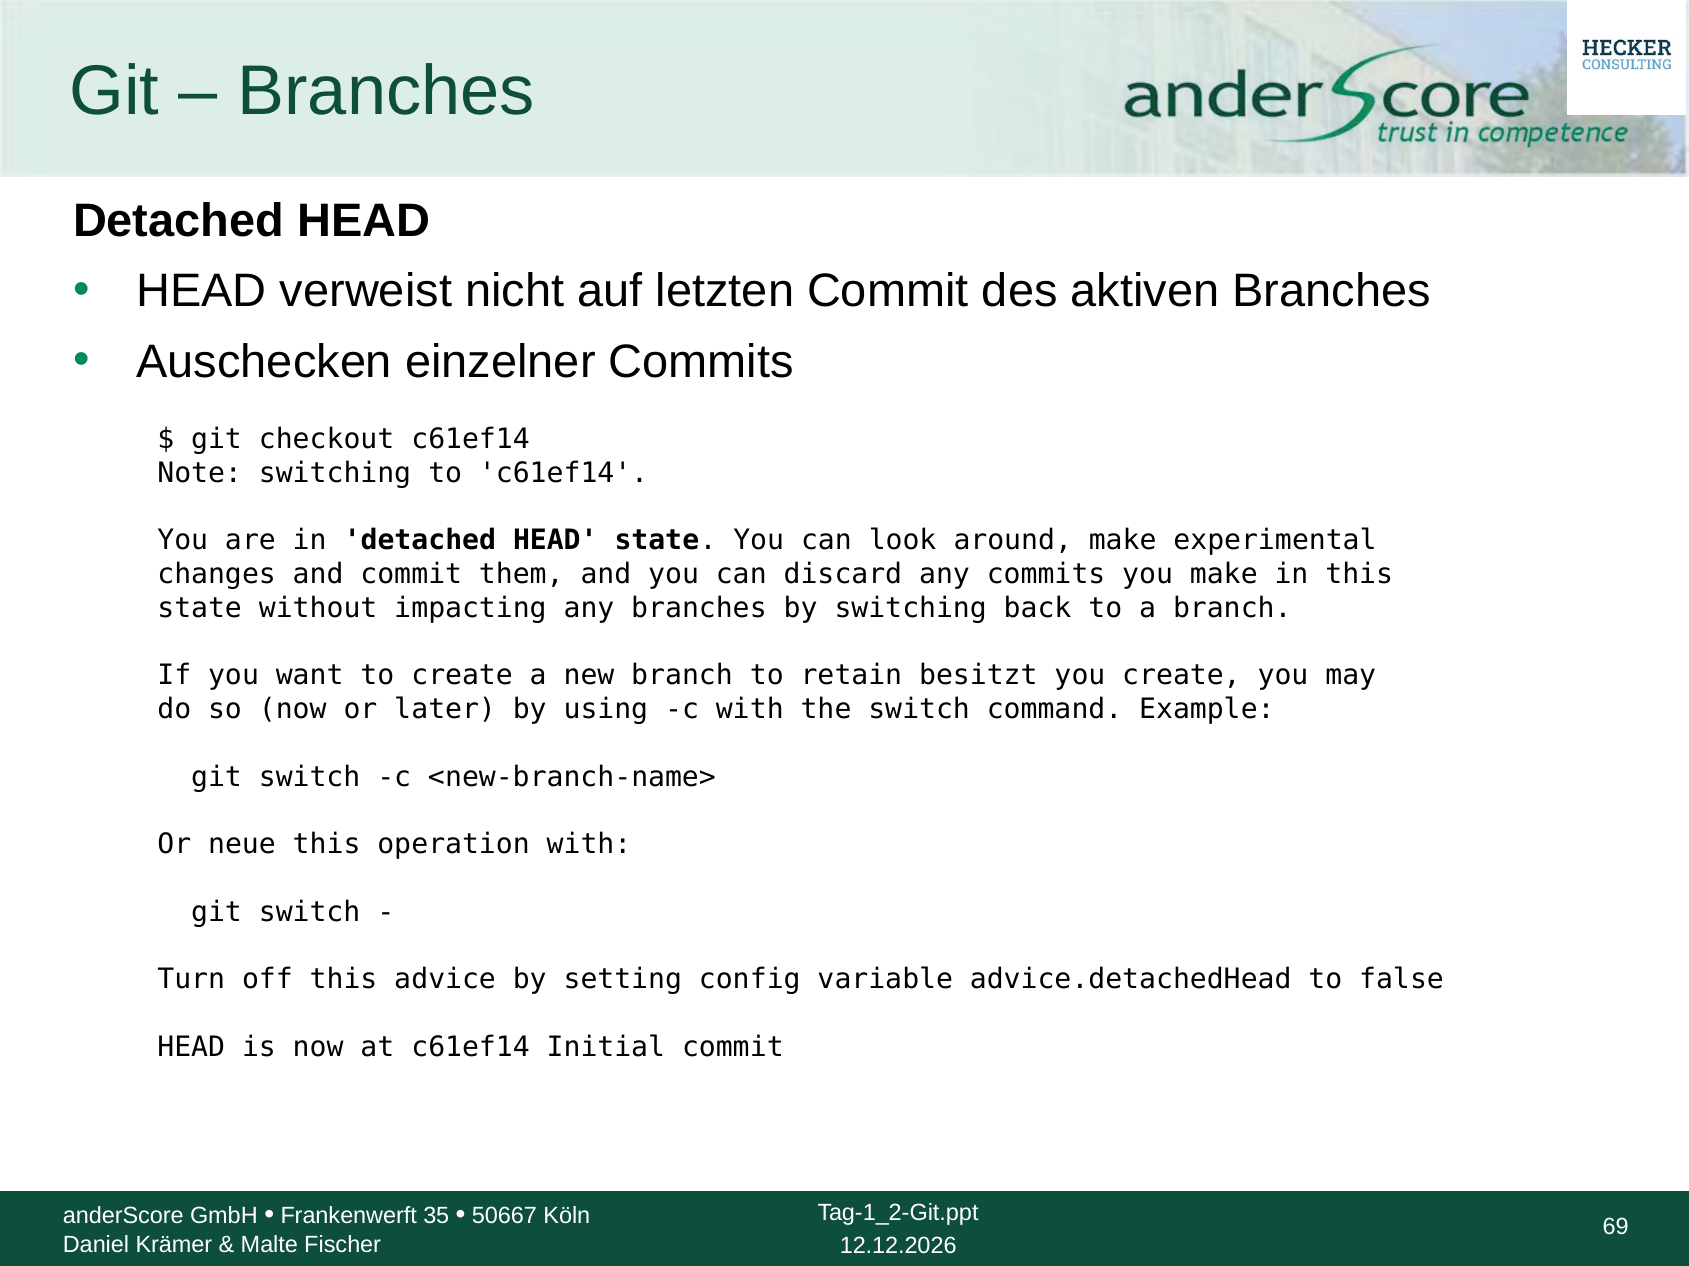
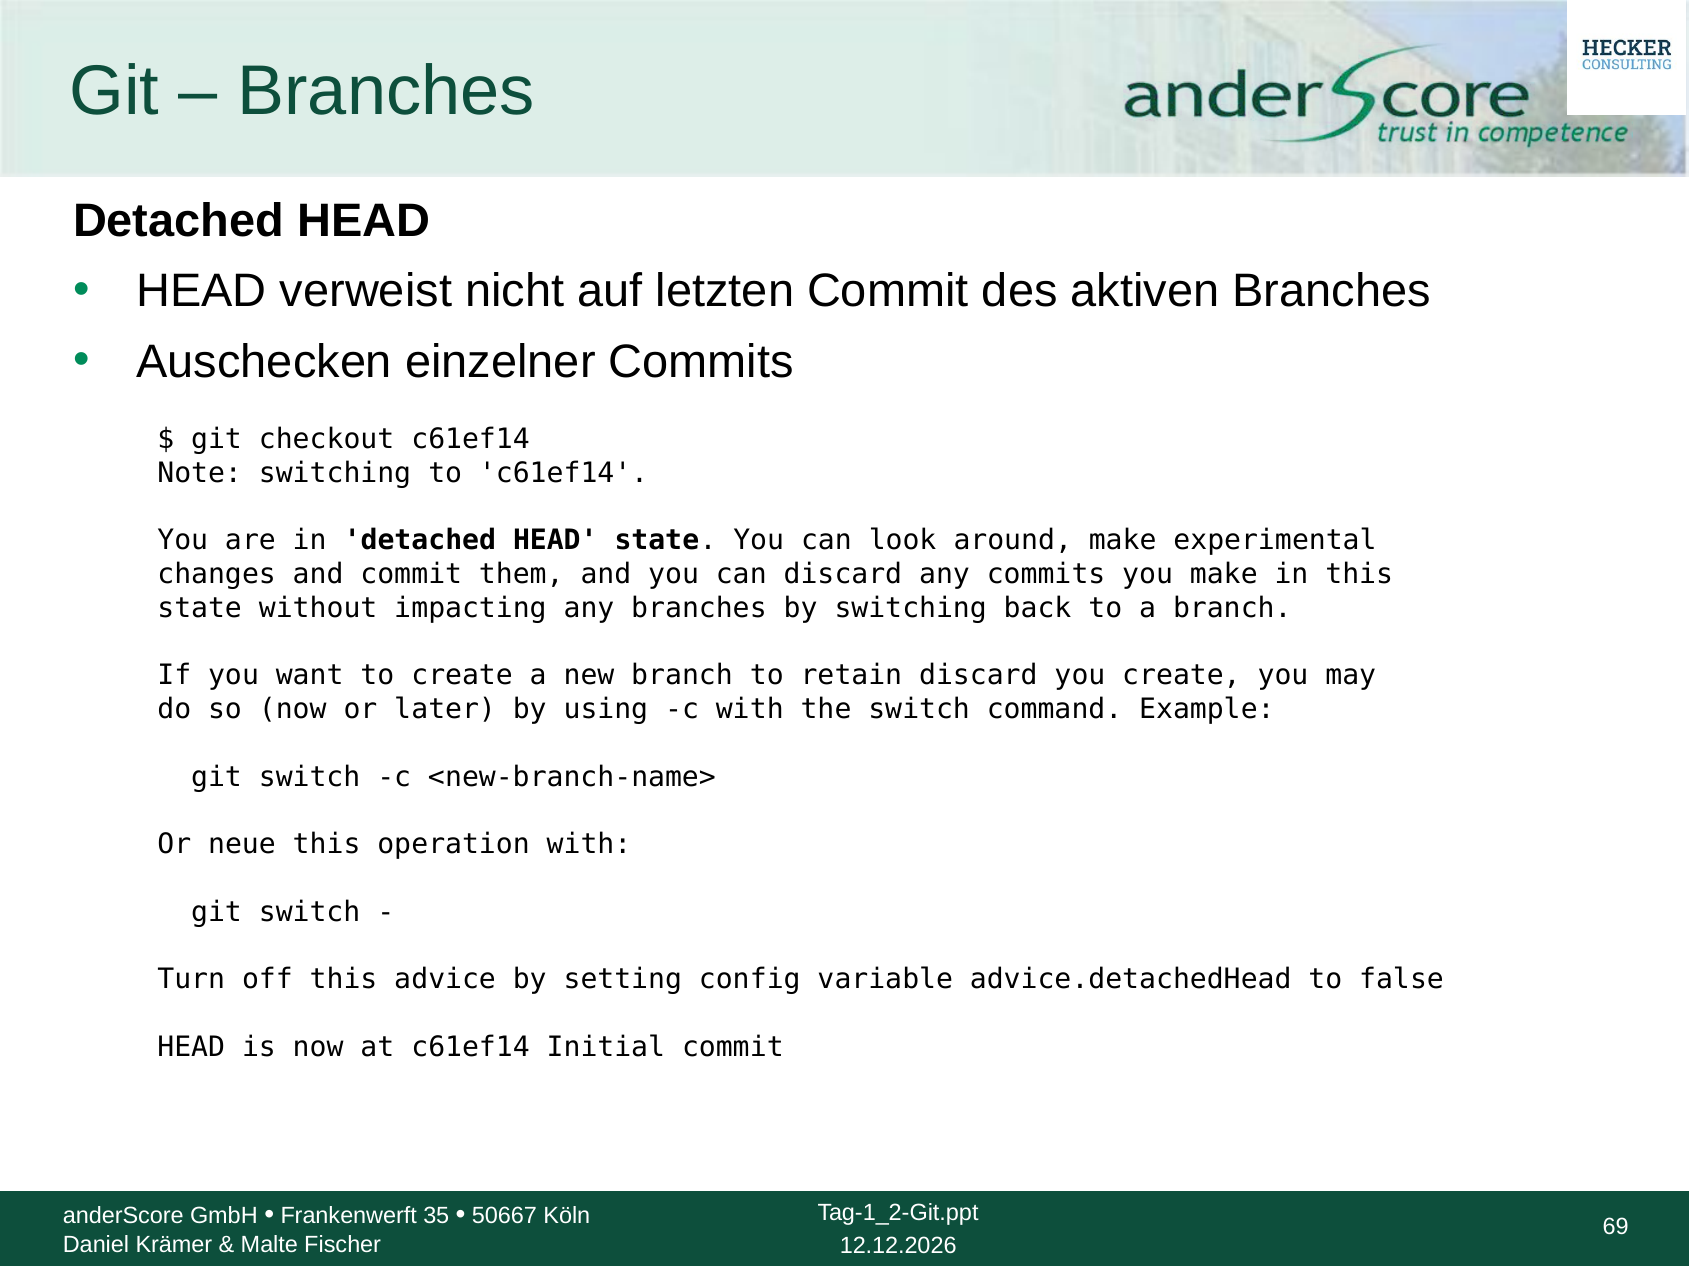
retain besitzt: besitzt -> discard (978, 676)
